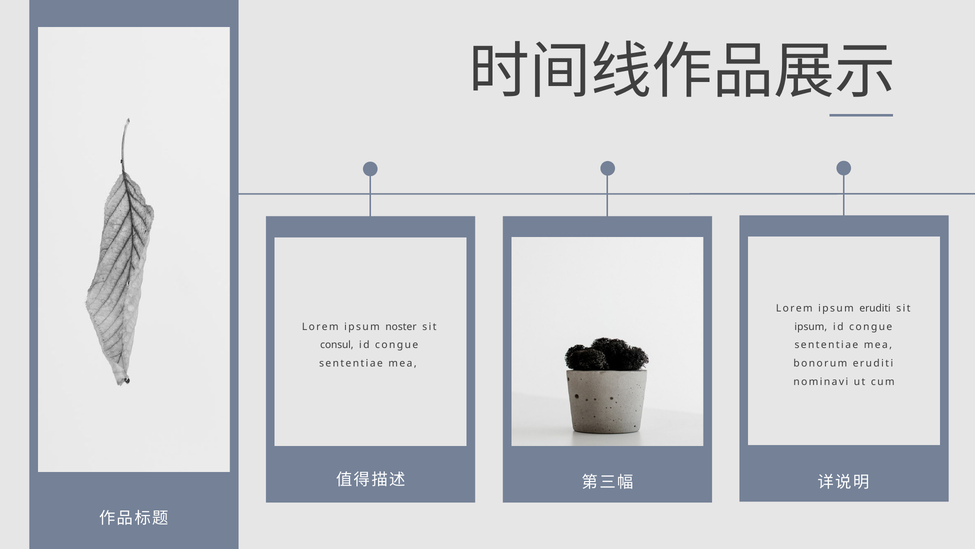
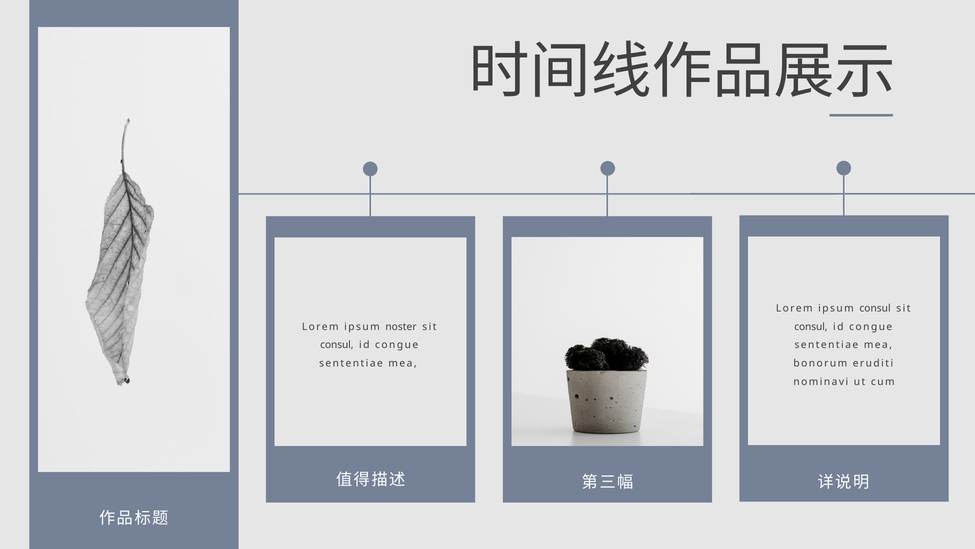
ipsum eruditi: eruditi -> consul (875, 308)
ipsum: ipsum -> consul (811, 326)
